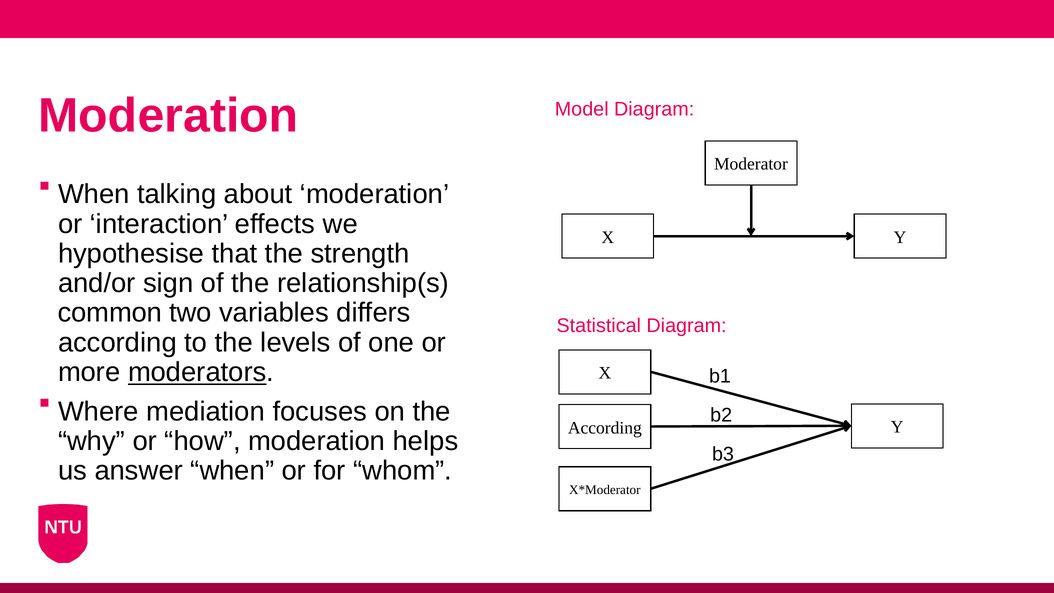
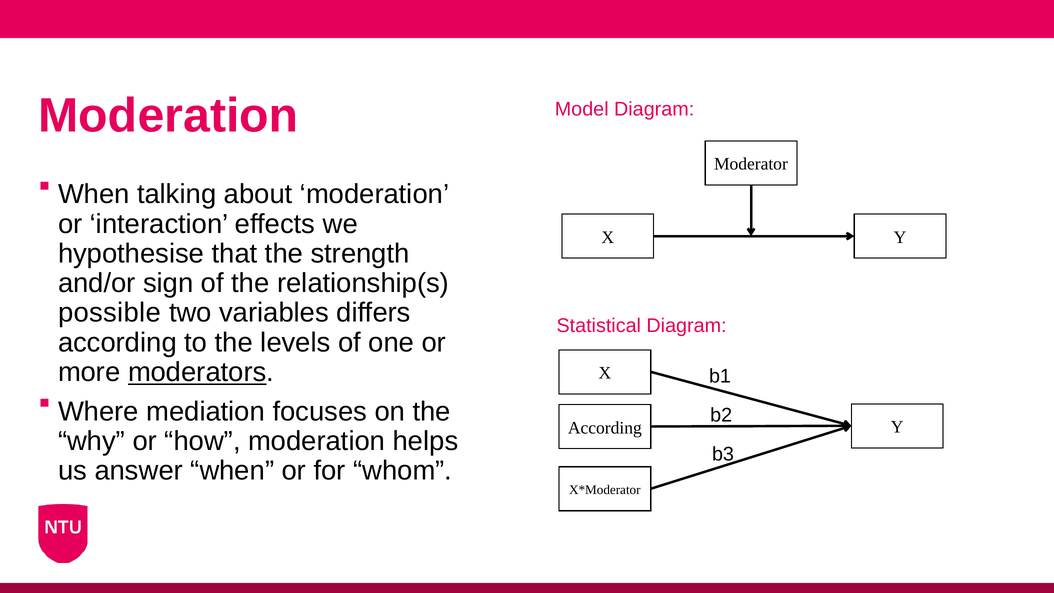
common: common -> possible (110, 313)
